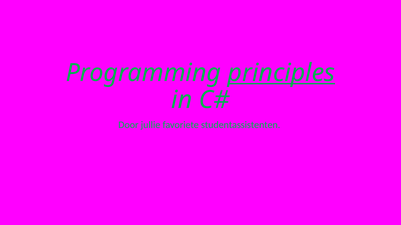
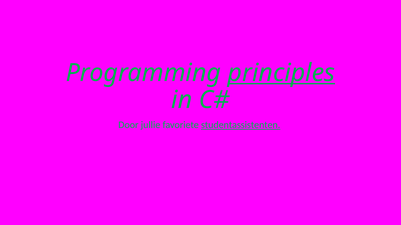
studentassistenten underline: none -> present (241, 125)
